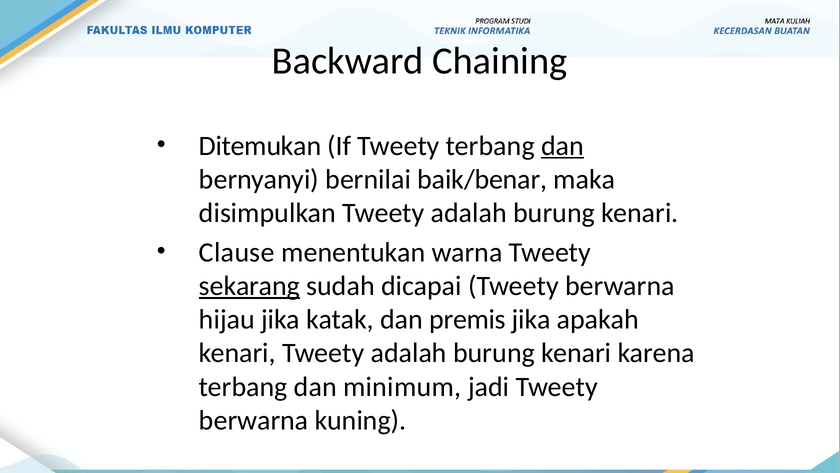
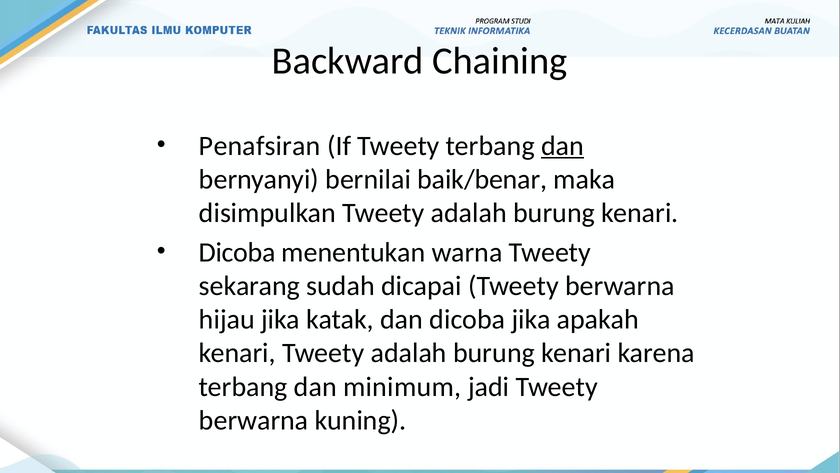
Ditemukan: Ditemukan -> Penafsiran (260, 146)
Clause: Clause -> Dicoba (237, 252)
sekarang underline: present -> none (249, 286)
dan premis: premis -> dicoba (467, 319)
